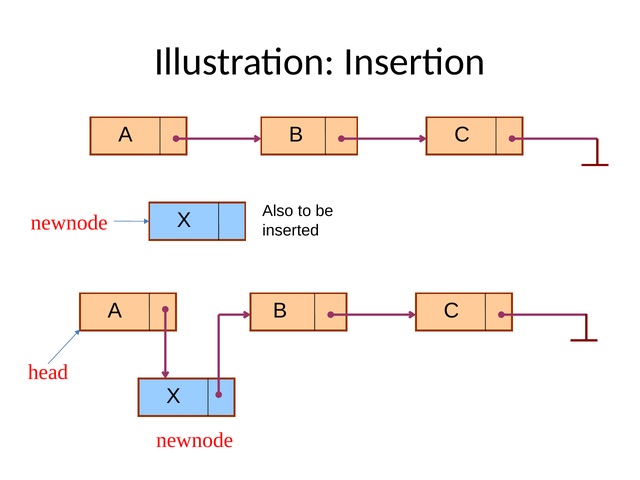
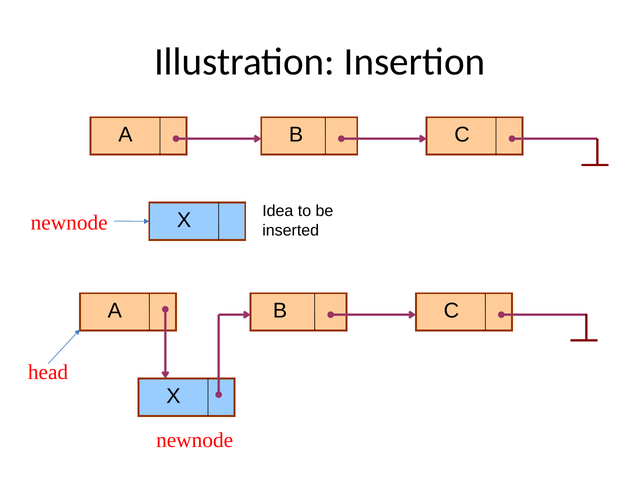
Also: Also -> Idea (278, 211)
